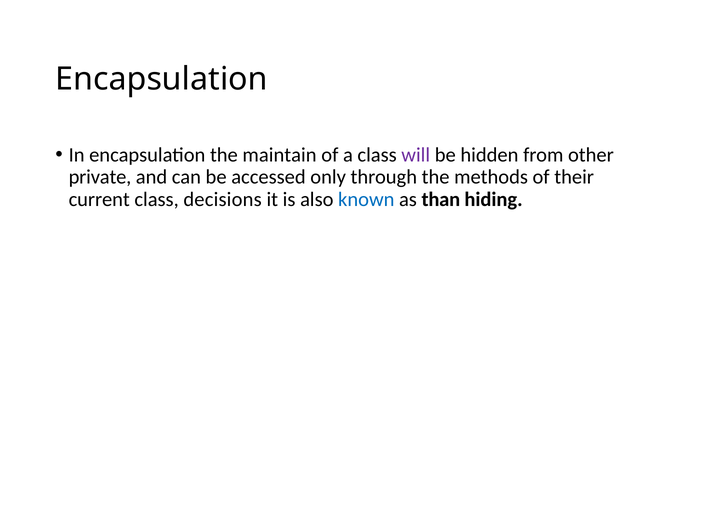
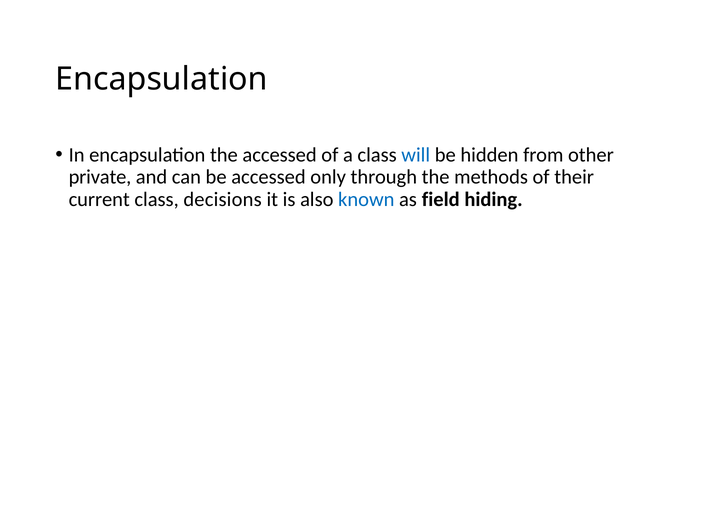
the maintain: maintain -> accessed (280, 155)
will colour: purple -> blue (416, 155)
than: than -> field (441, 199)
